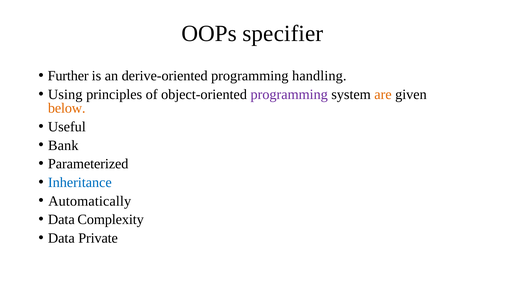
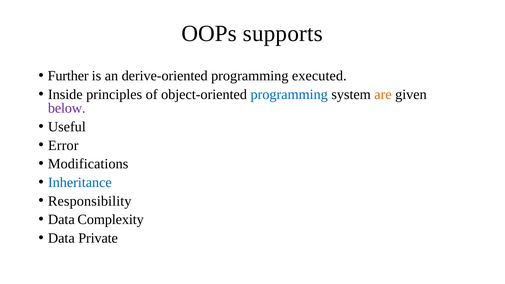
specifier: specifier -> supports (283, 33)
handling: handling -> executed (319, 76)
Using: Using -> Inside (65, 95)
programming colour: purple -> blue (289, 95)
below colour: orange -> purple (67, 108)
Bank: Bank -> Error (63, 145)
Parameterized: Parameterized -> Modifications (88, 164)
Automatically: Automatically -> Responsibility (90, 201)
